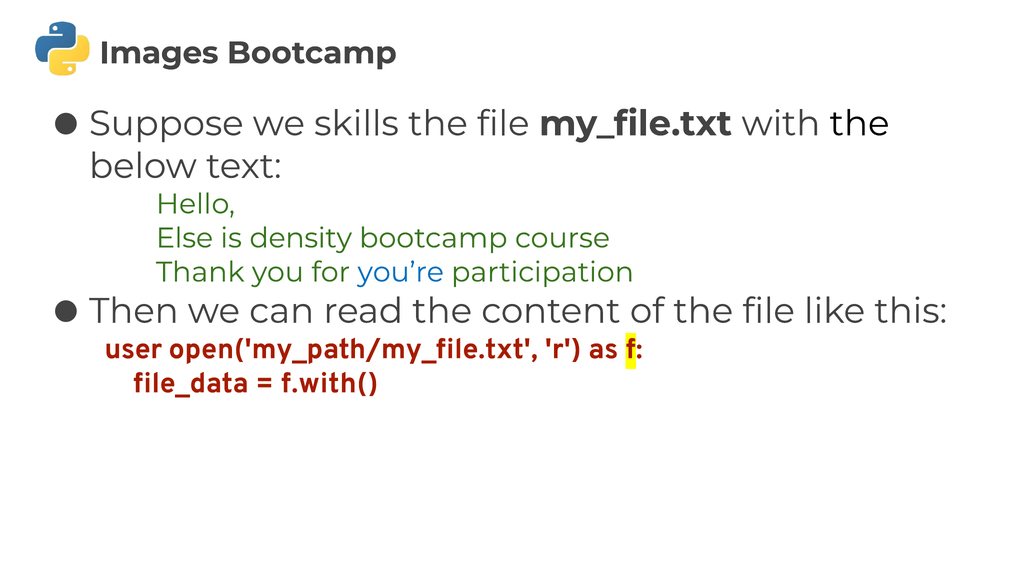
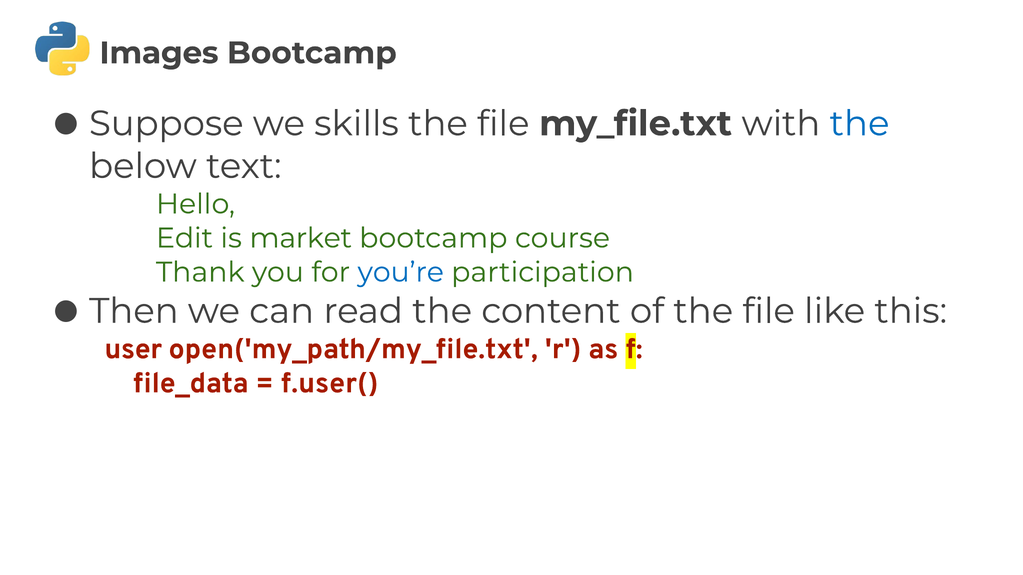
the colour: black -> blue (860, 124)
Else: Else -> Edit (185, 238)
density: density -> market (301, 238)
f.with(: f.with( -> f.user( (330, 383)
